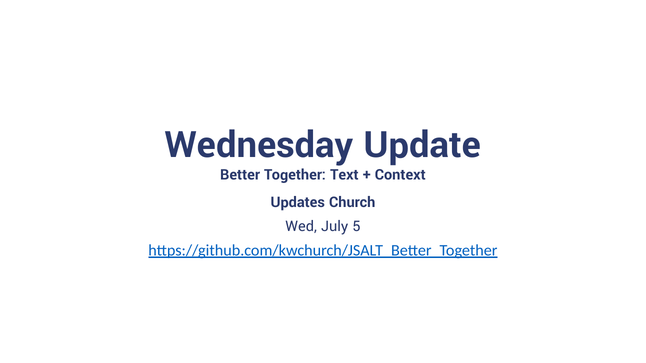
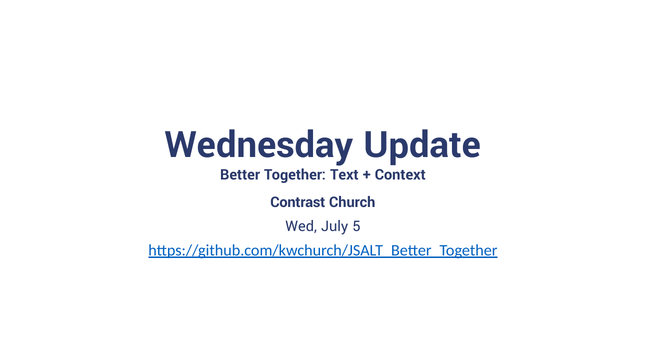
Updates: Updates -> Contrast (298, 202)
